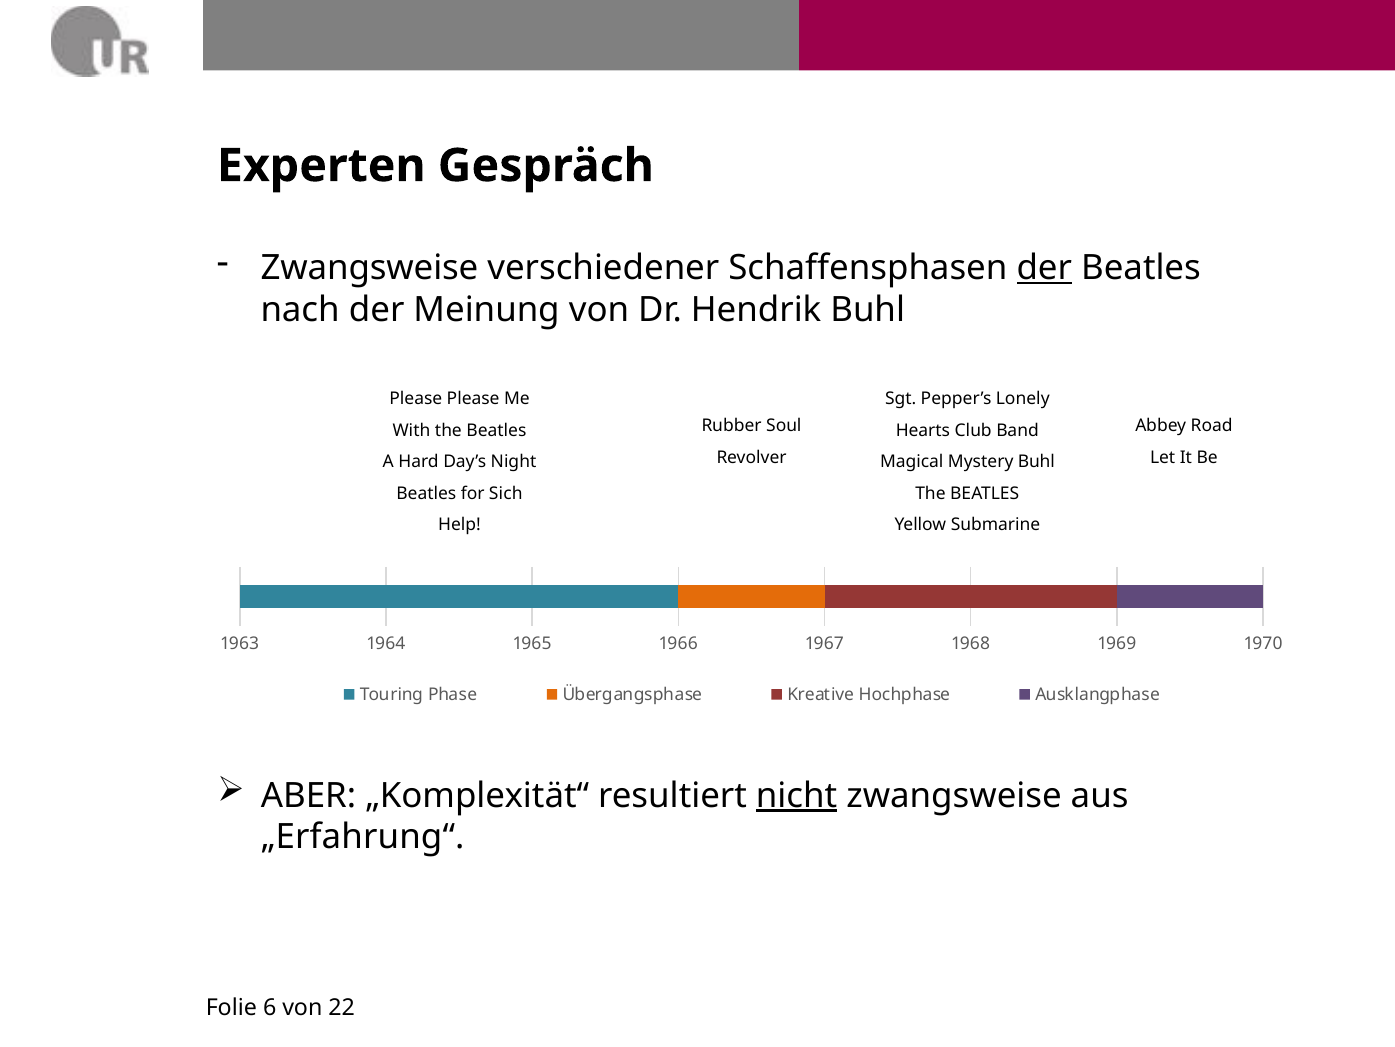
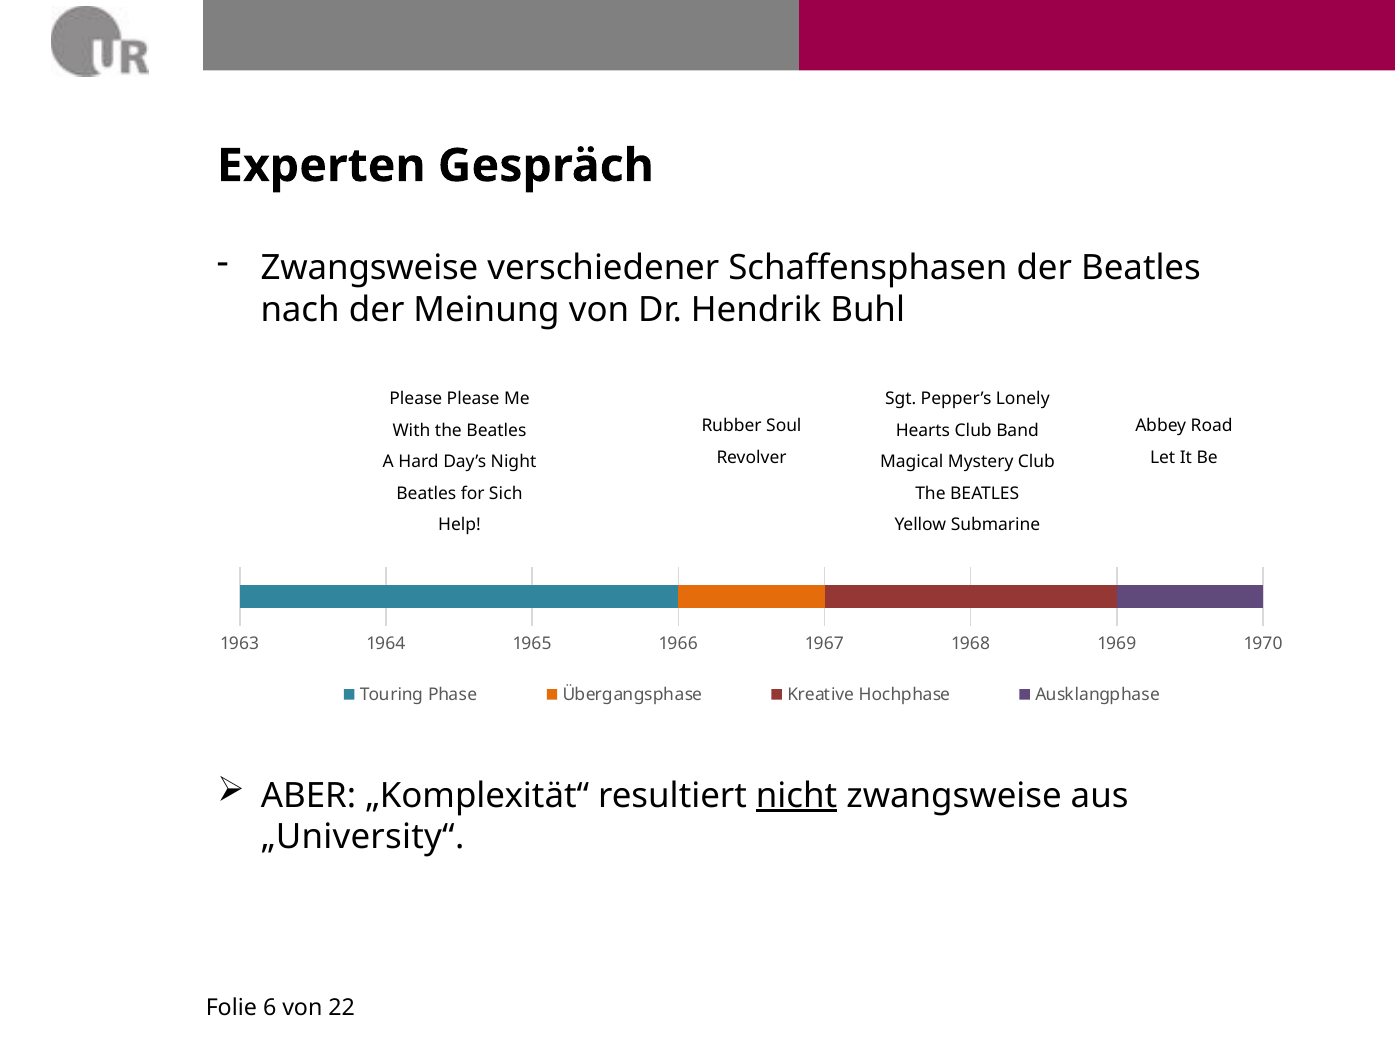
der underline: present -> none (1044, 268)
Mystery Buhl: Buhl -> Club (1036, 461)
„Erfahrung“: „Erfahrung“ -> „University“ (363, 837)
